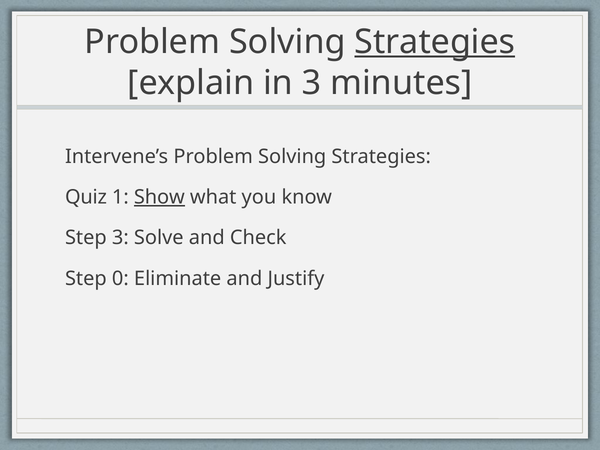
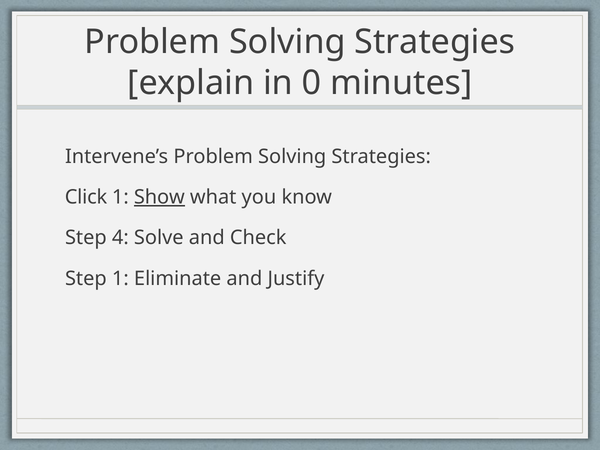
Strategies underline: present -> none (435, 42)
in 3: 3 -> 0 (312, 83)
Quiz: Quiz -> Click (86, 197)
Step 3: 3 -> 4 (120, 238)
Step 0: 0 -> 1 (120, 278)
